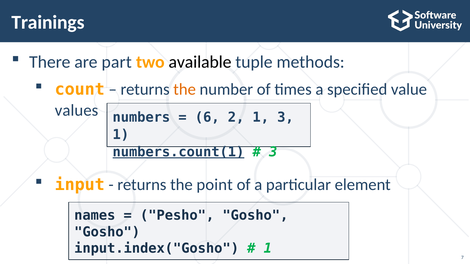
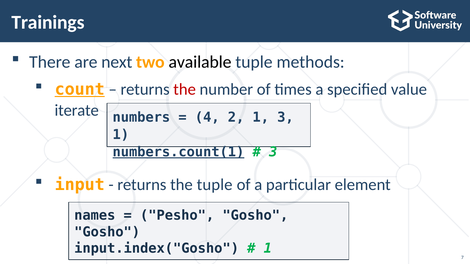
part: part -> next (117, 62)
count underline: none -> present (80, 90)
the colour: orange -> red (185, 90)
values: values -> iterate (77, 110)
6: 6 -> 4 (207, 118)
the point: point -> tuple (215, 185)
